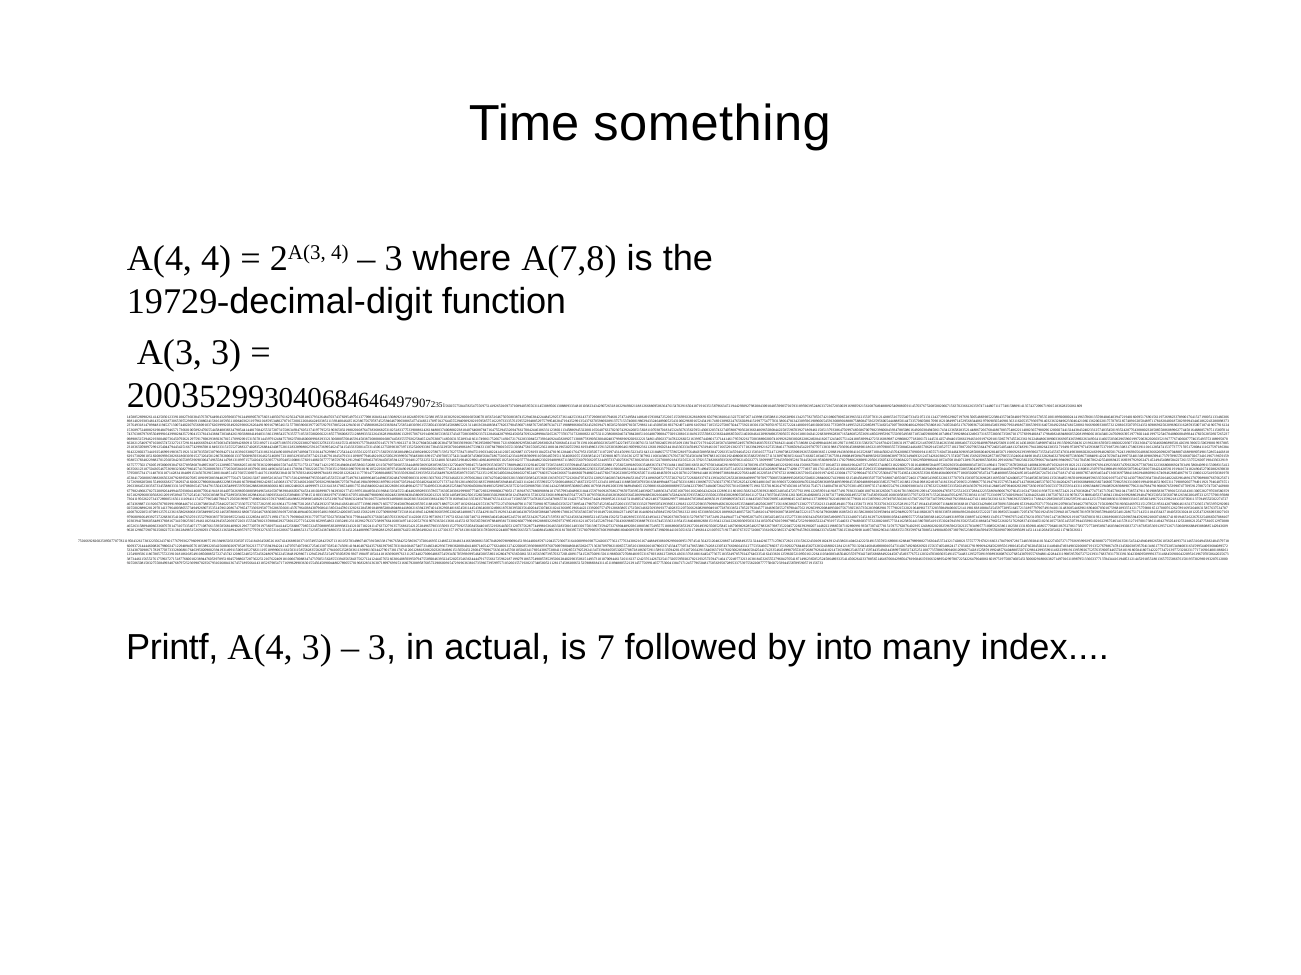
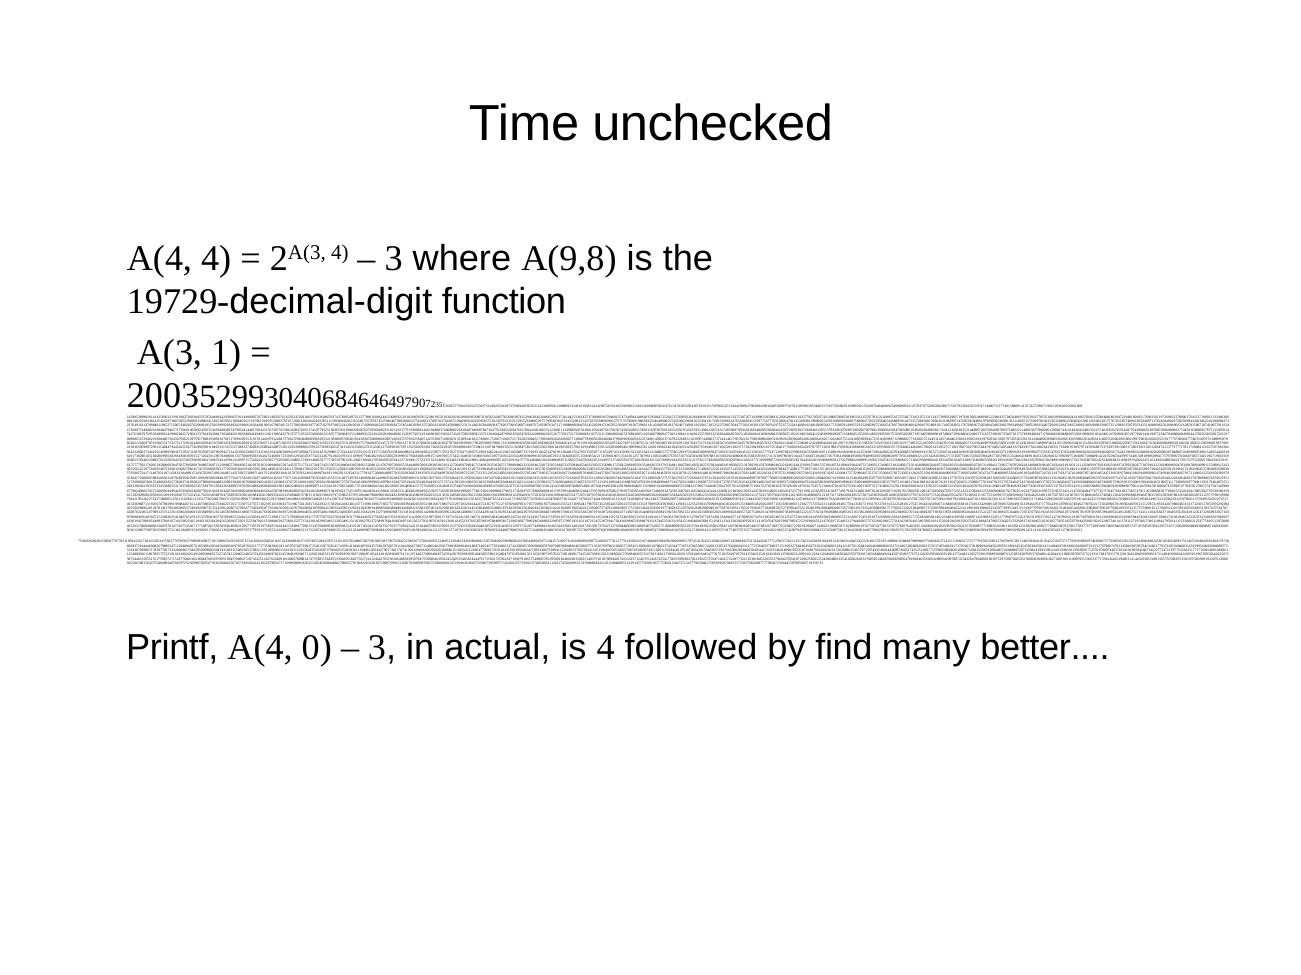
something: something -> unchecked (713, 124)
A(7,8: A(7,8 -> A(9,8 (569, 258)
A(3 3: 3 -> 1 (226, 352)
A(4 3: 3 -> 0 (317, 648)
is 7: 7 -> 4 (606, 648)
into: into -> find (844, 648)
index: index -> better (1045, 648)
